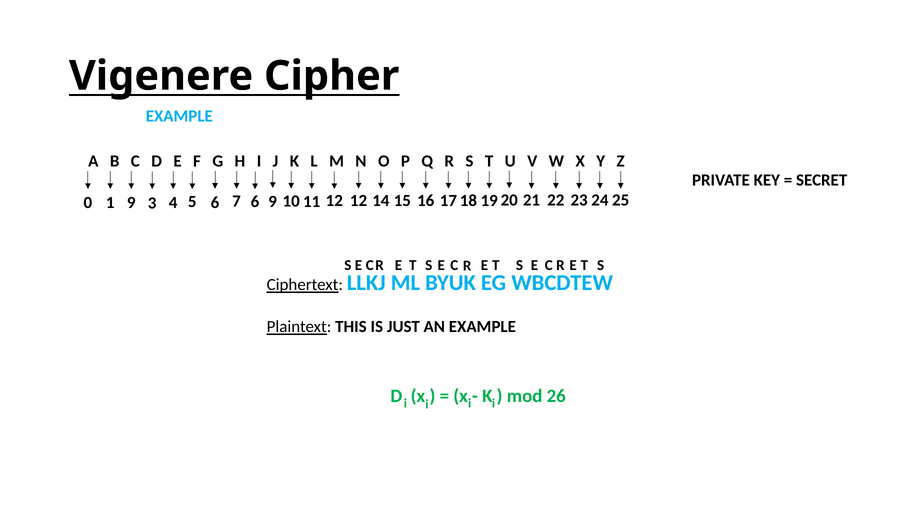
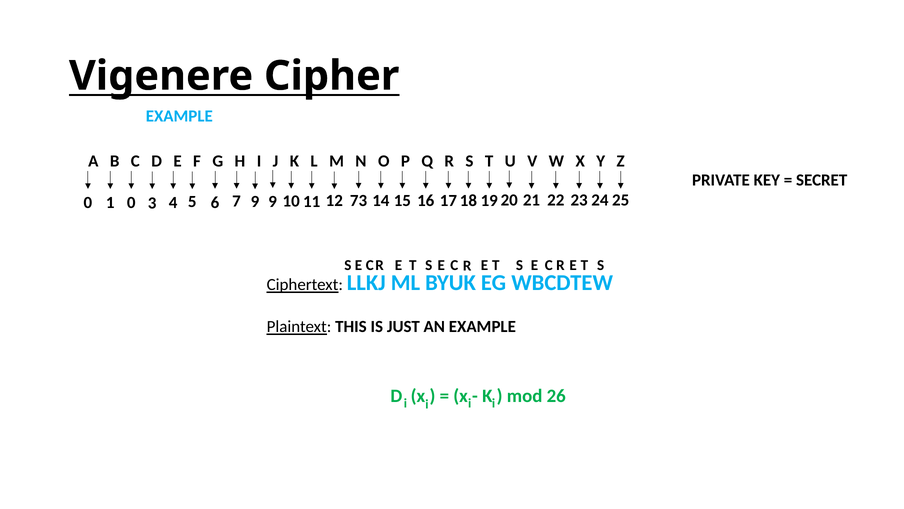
1 9: 9 -> 0 (131, 203)
7 6: 6 -> 9 (255, 202)
12 12: 12 -> 73 (359, 200)
